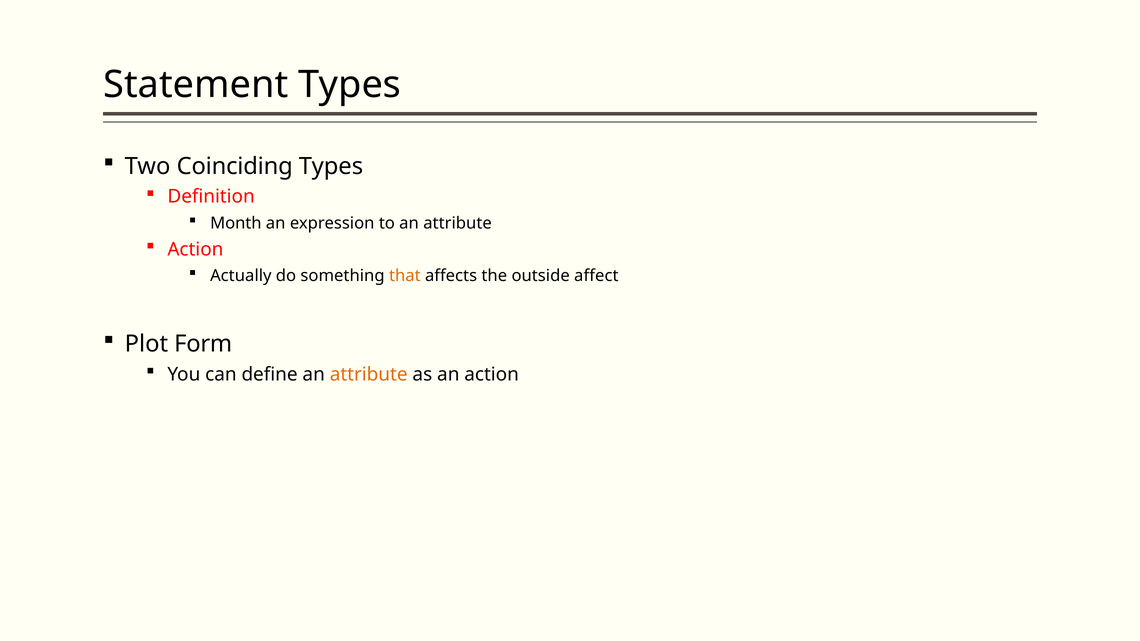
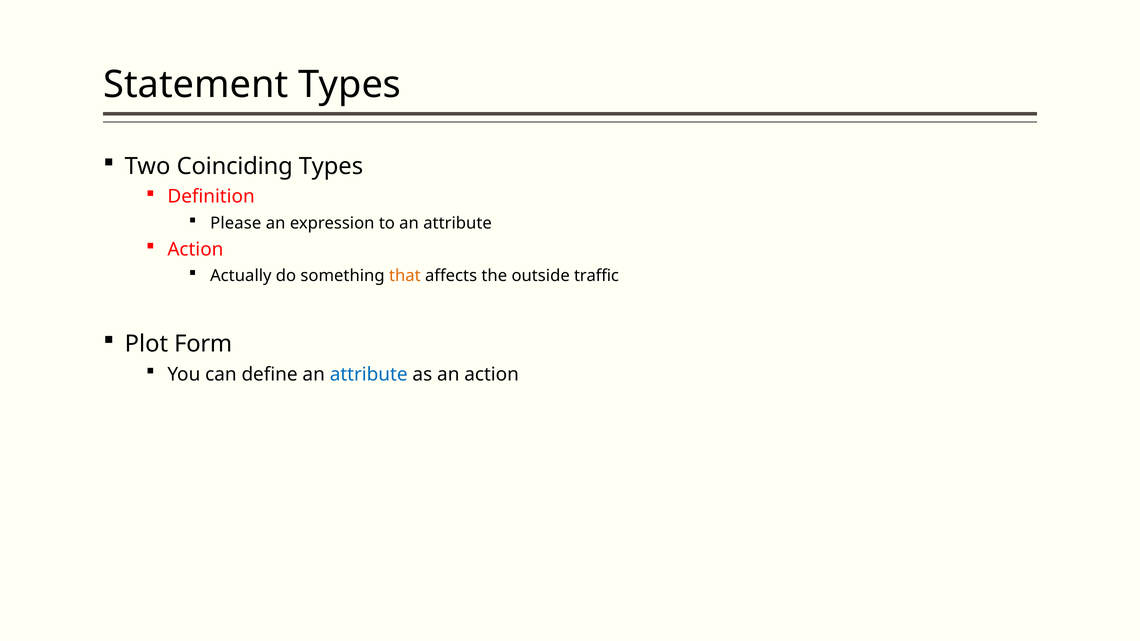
Month: Month -> Please (236, 223)
affect: affect -> traffic (596, 276)
attribute colour: orange -> blue (369, 374)
